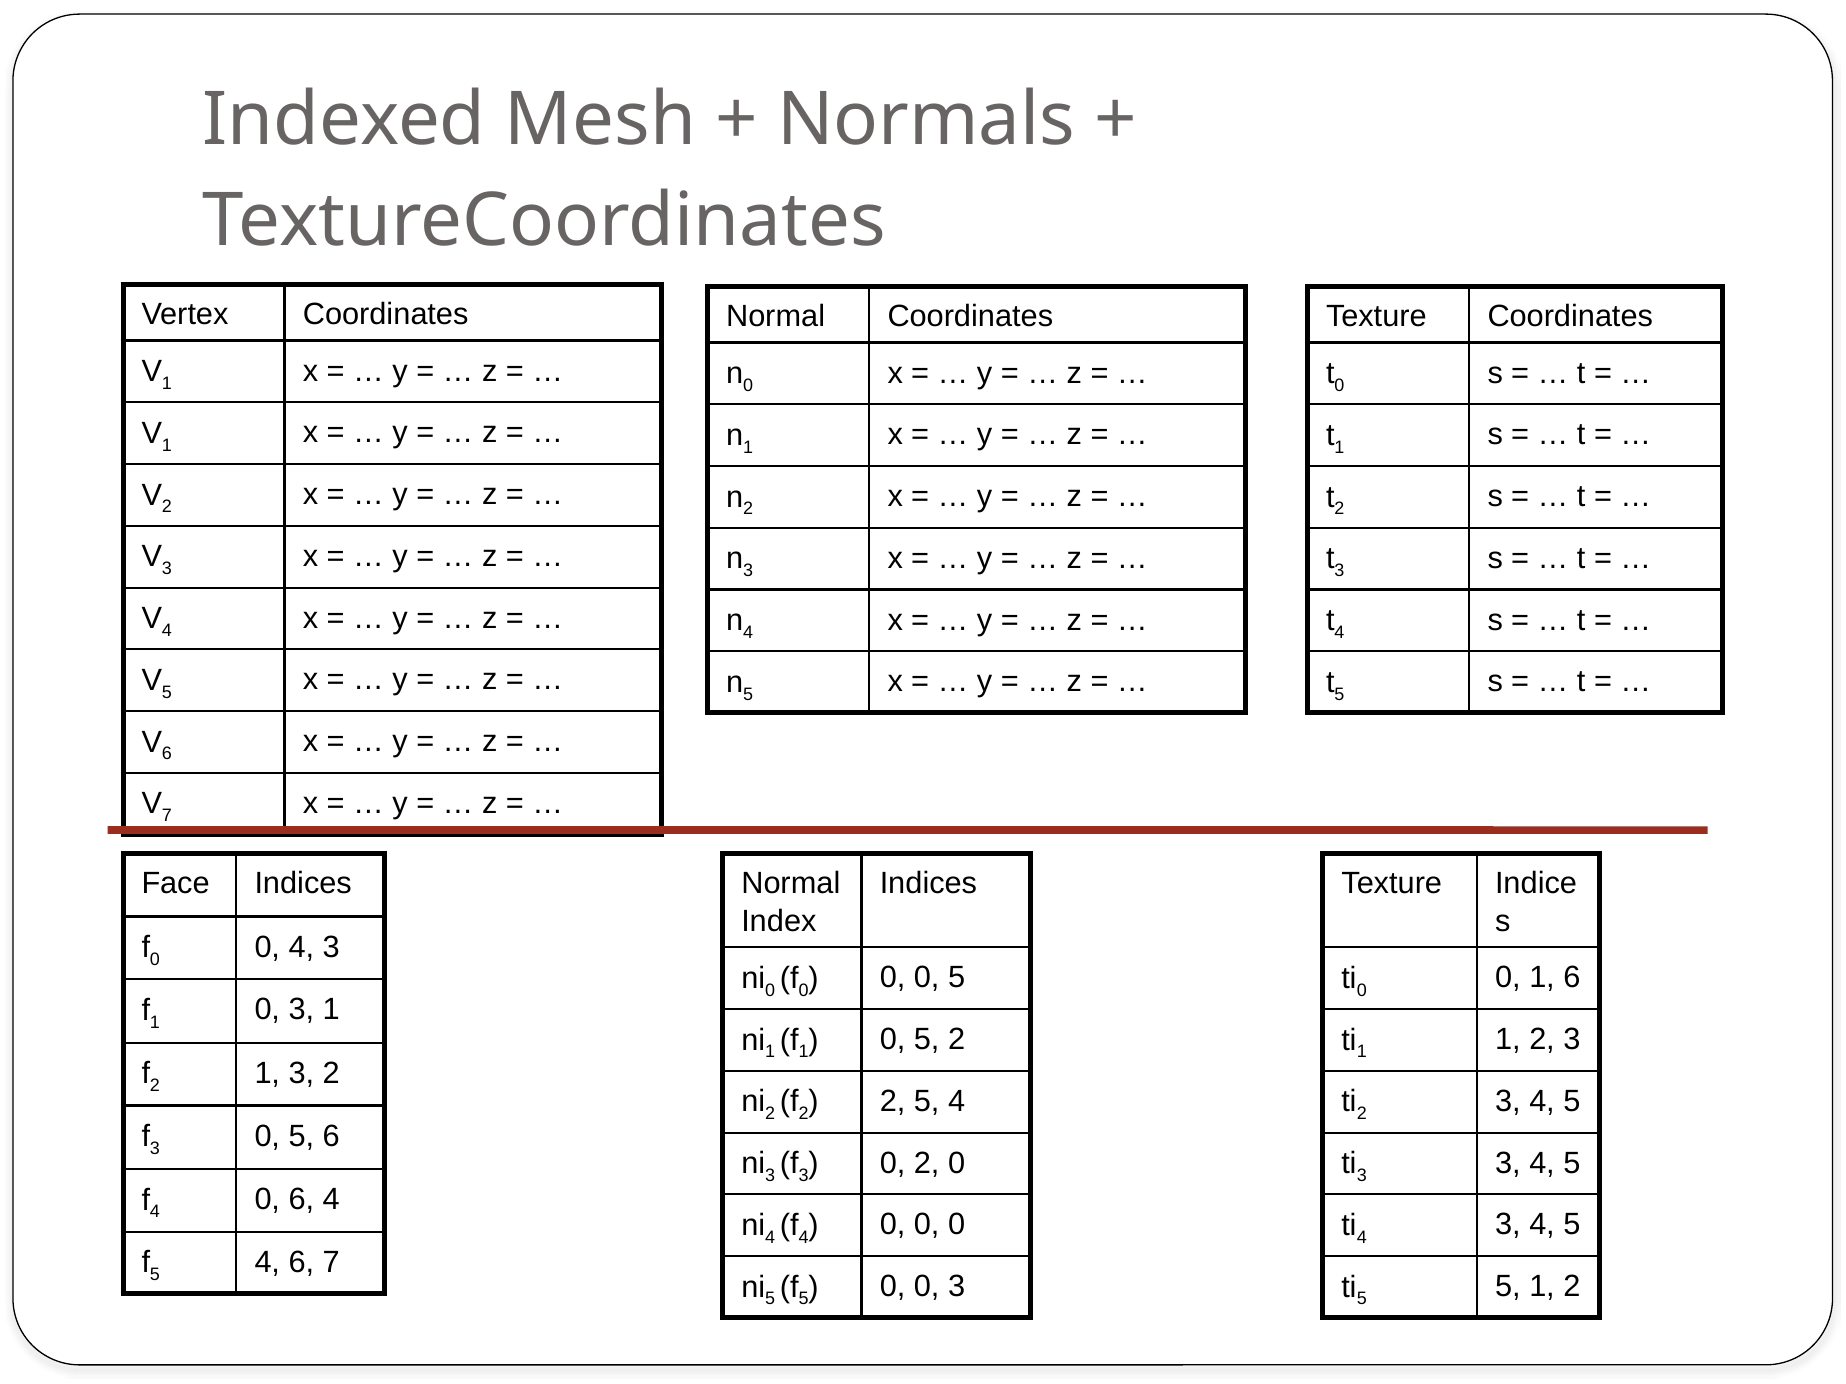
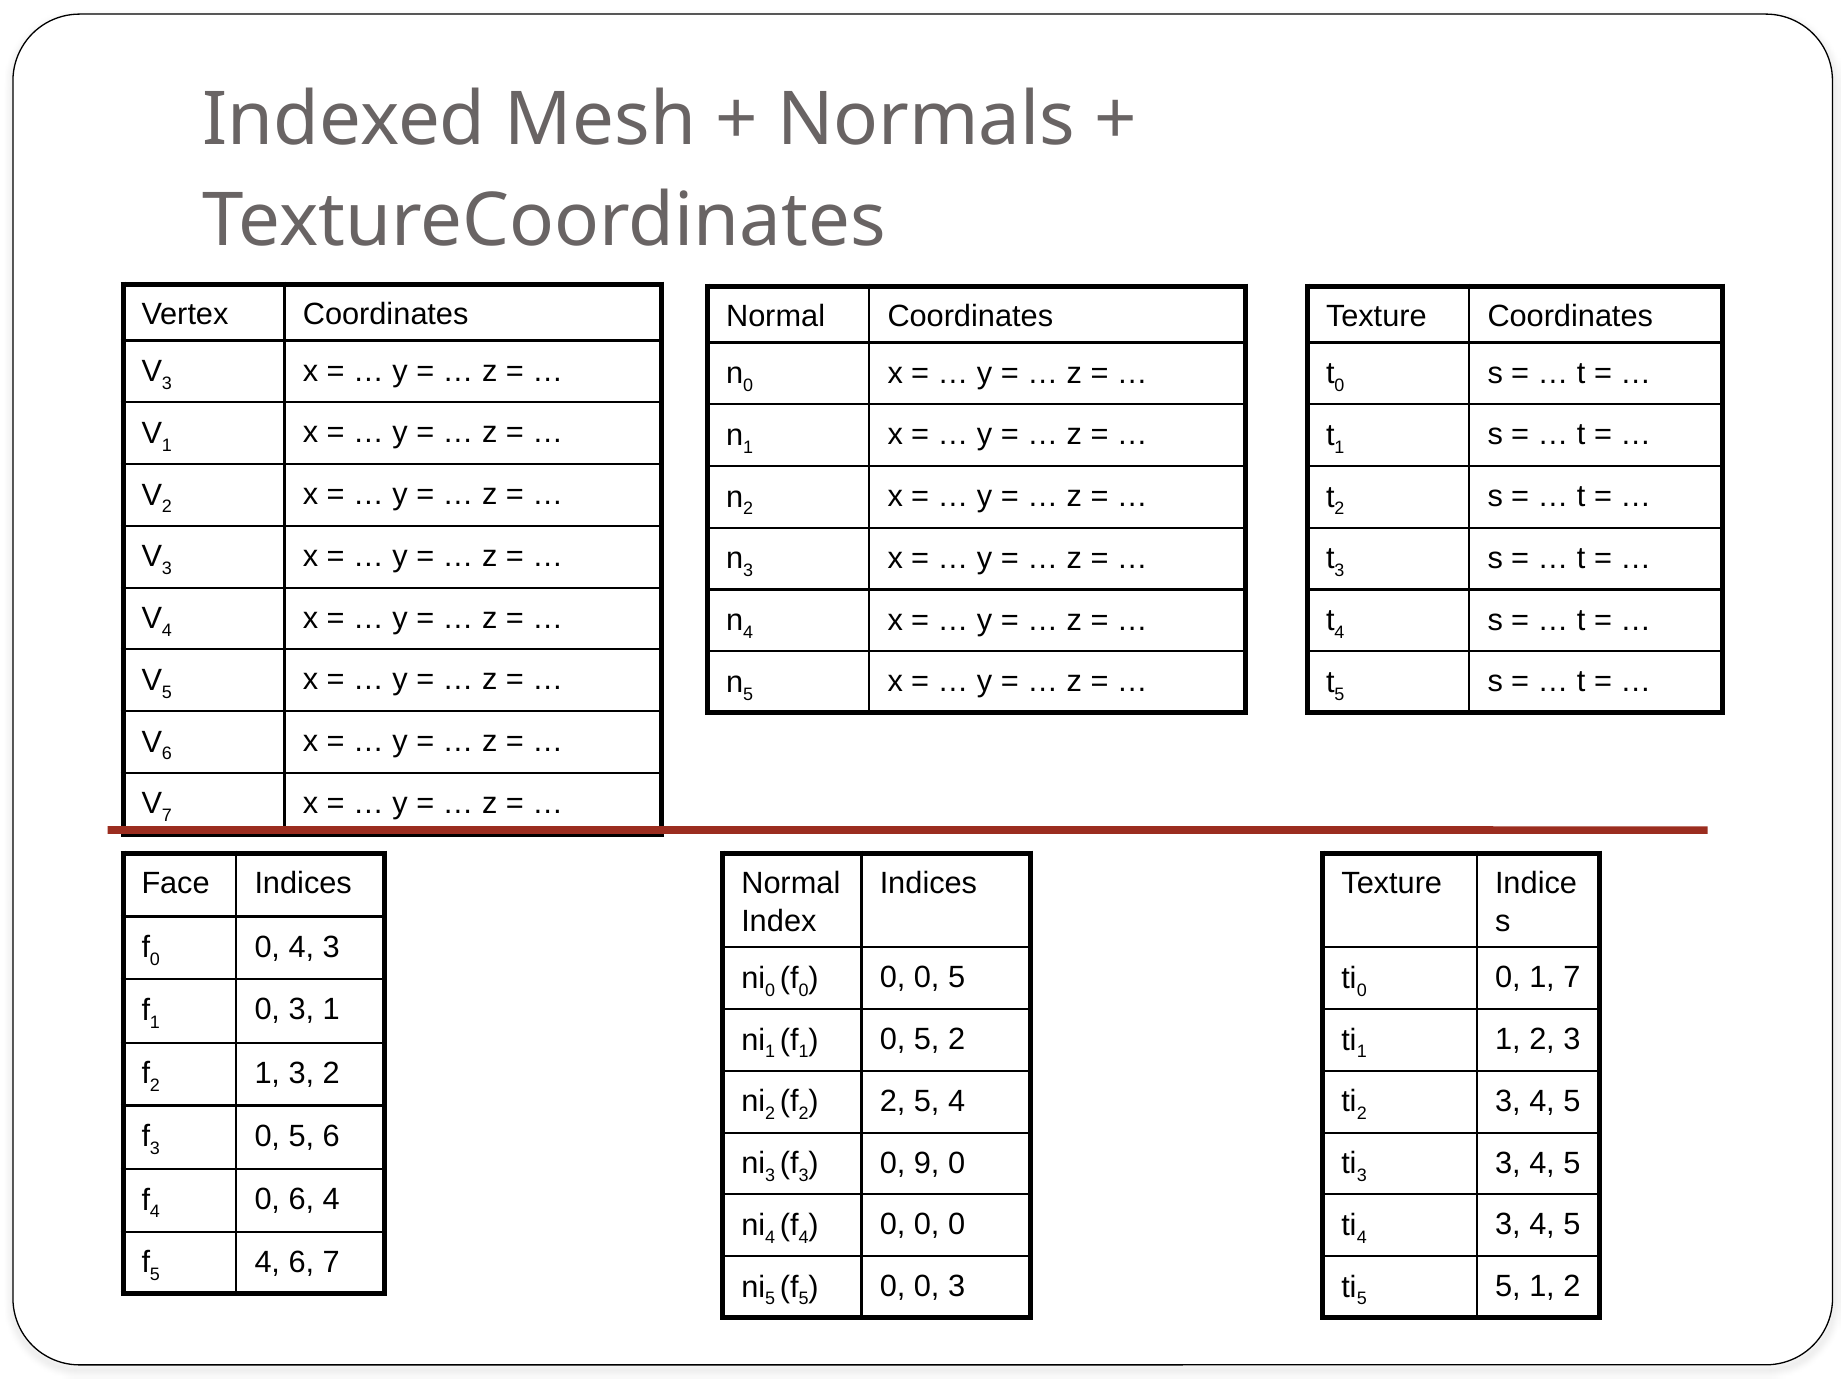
1: 1 -> 3 (167, 384)
1 6: 6 -> 7 (1572, 978)
0 2: 2 -> 9 (927, 1164)
